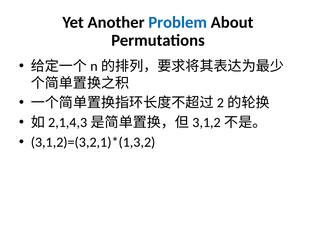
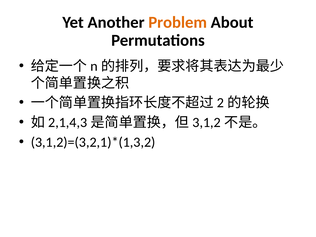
Problem colour: blue -> orange (178, 22)
